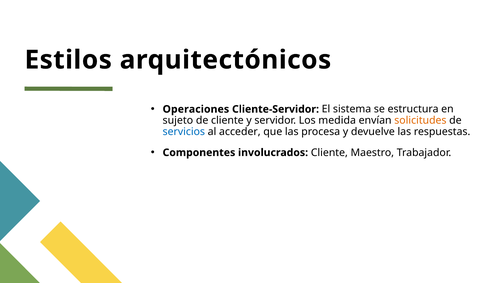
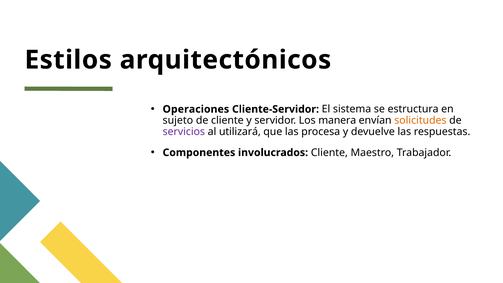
medida: medida -> manera (337, 120)
servicios colour: blue -> purple (184, 132)
acceder: acceder -> utilizará (240, 132)
